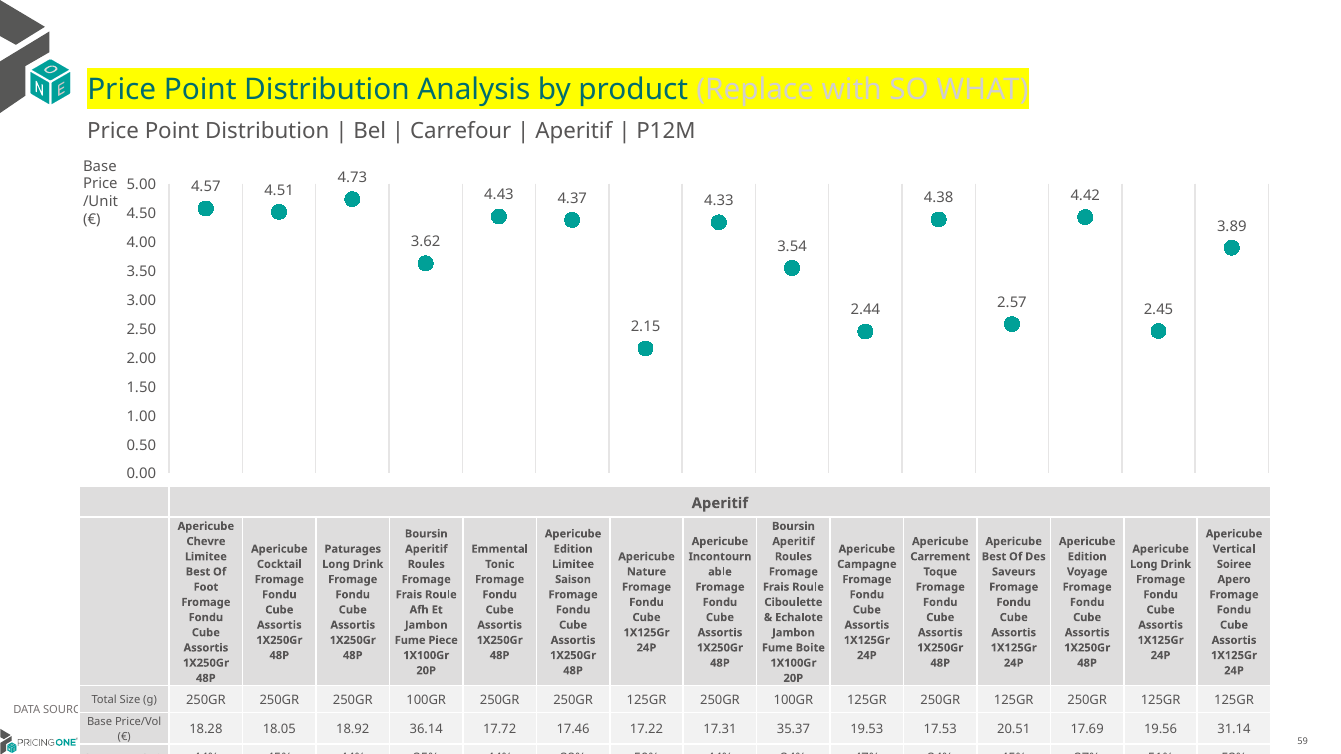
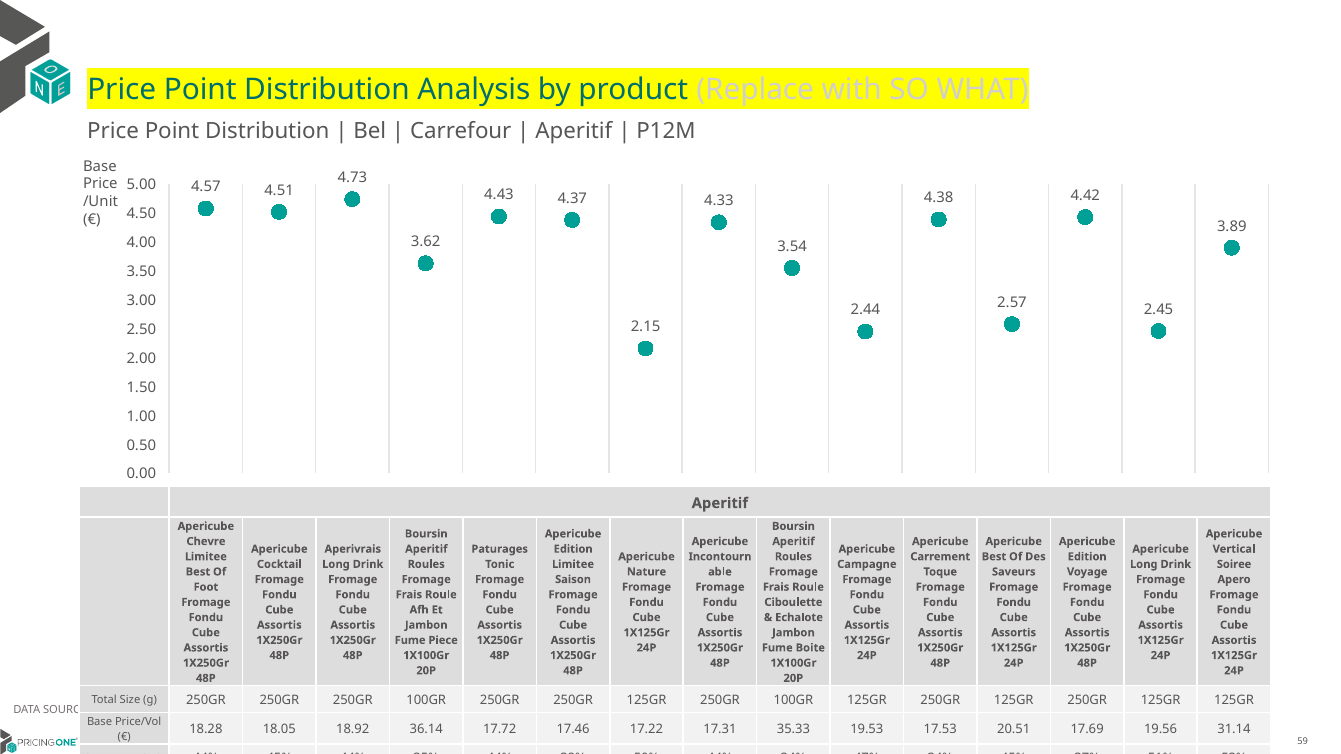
Paturages: Paturages -> Aperivrais (353, 549)
Emmental: Emmental -> Paturages (500, 549)
35.37: 35.37 -> 35.33 (793, 730)
